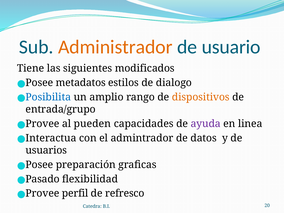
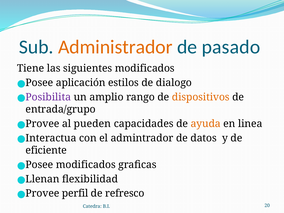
usuario: usuario -> pasado (231, 47)
metadatos: metadatos -> aplicación (81, 83)
Posibilita colour: blue -> purple (48, 97)
ayuda colour: purple -> orange (206, 124)
usuarios: usuarios -> eficiente (46, 150)
Posee preparación: preparación -> modificados (86, 165)
Pasado: Pasado -> Llenan (42, 179)
